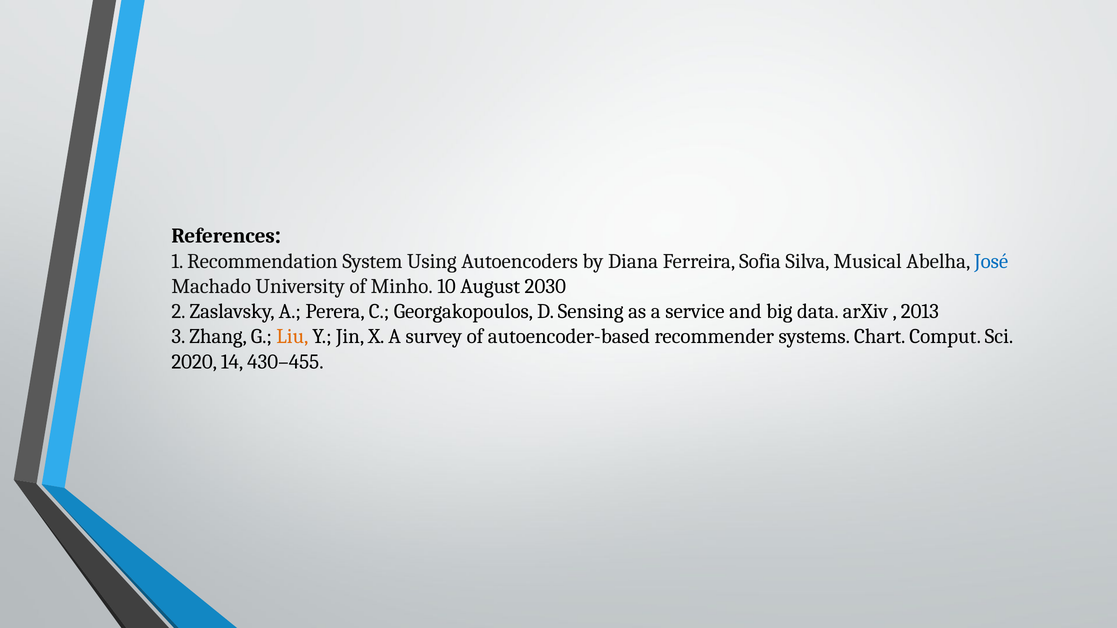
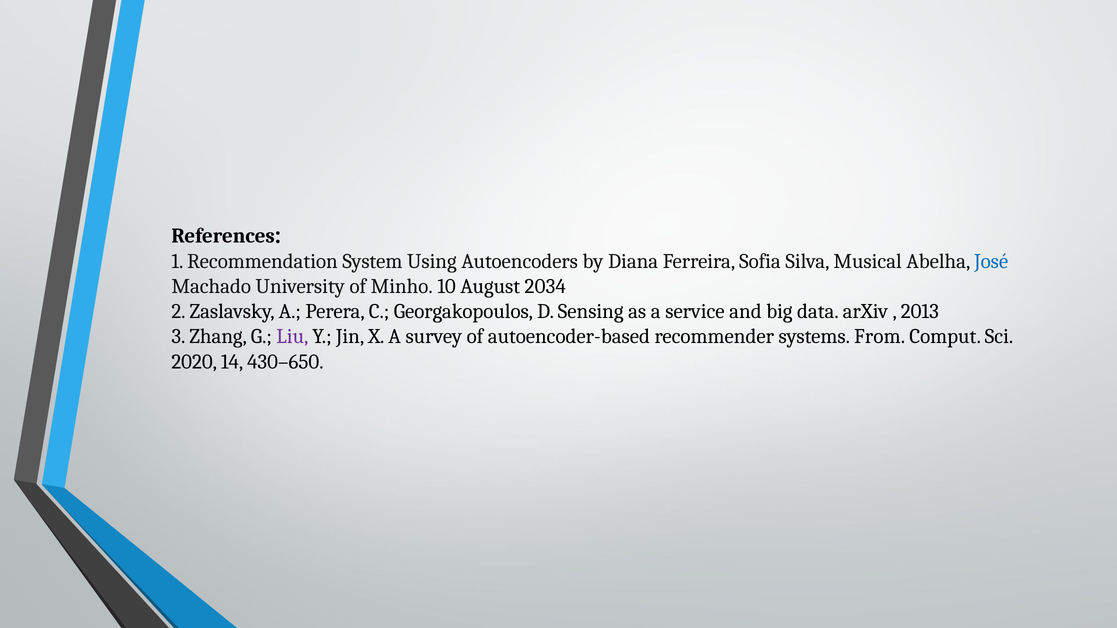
2030: 2030 -> 2034 (545, 286)
Liu colour: orange -> purple (292, 337)
Chart: Chart -> From (880, 337)
430–455: 430–455 -> 430–650 (285, 362)
